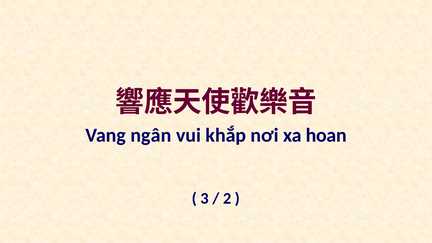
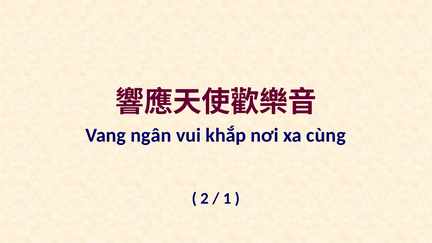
hoan: hoan -> cùng (326, 135)
3: 3 -> 2 (205, 199)
2: 2 -> 1 (227, 199)
